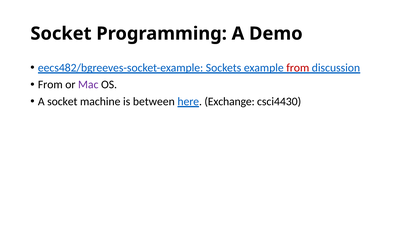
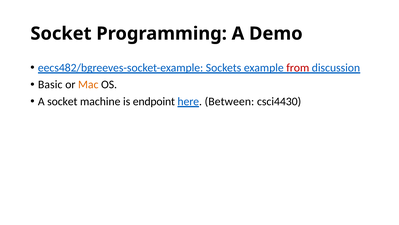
From: From -> Basic (50, 84)
Mac colour: purple -> orange (88, 84)
between: between -> endpoint (154, 101)
Exchange: Exchange -> Between (229, 101)
